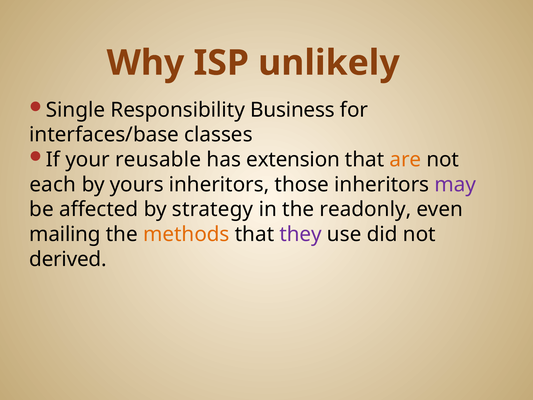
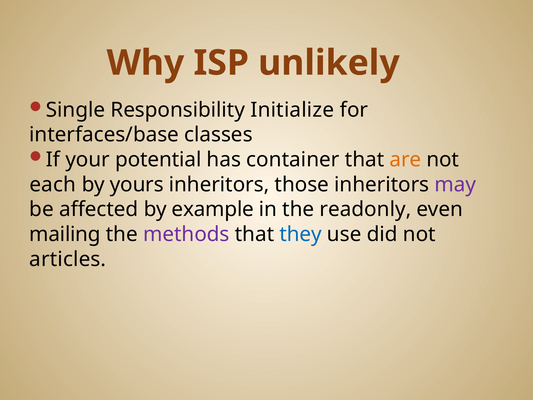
Business: Business -> Initialize (292, 110)
reusable: reusable -> potential (158, 160)
extension: extension -> container (293, 160)
strategy: strategy -> example (213, 209)
methods colour: orange -> purple (186, 234)
they colour: purple -> blue (301, 234)
derived: derived -> articles (68, 259)
